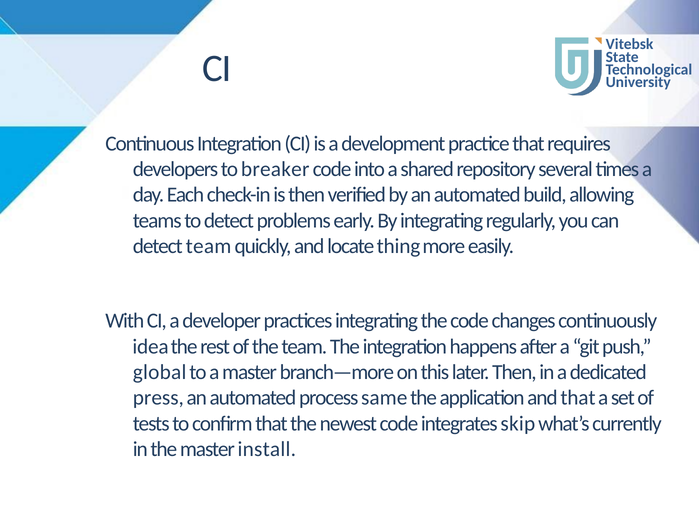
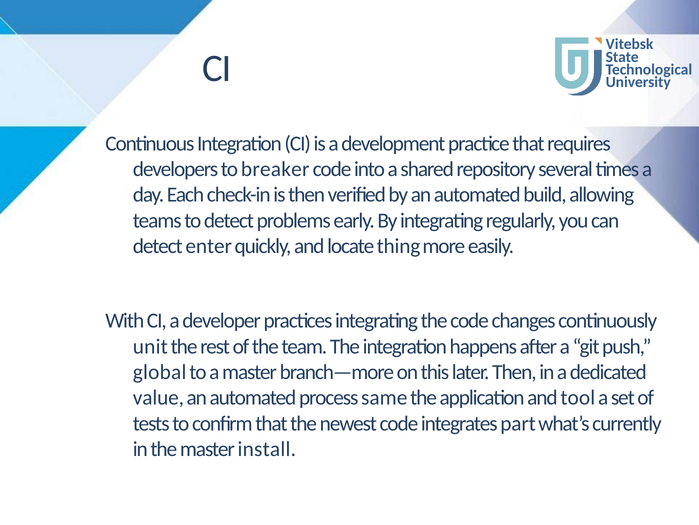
detect team: team -> enter (209, 246)
idea: idea -> unit (150, 346)
press: press -> value (158, 397)
and that: that -> tool (578, 397)
skip: skip -> part (518, 423)
